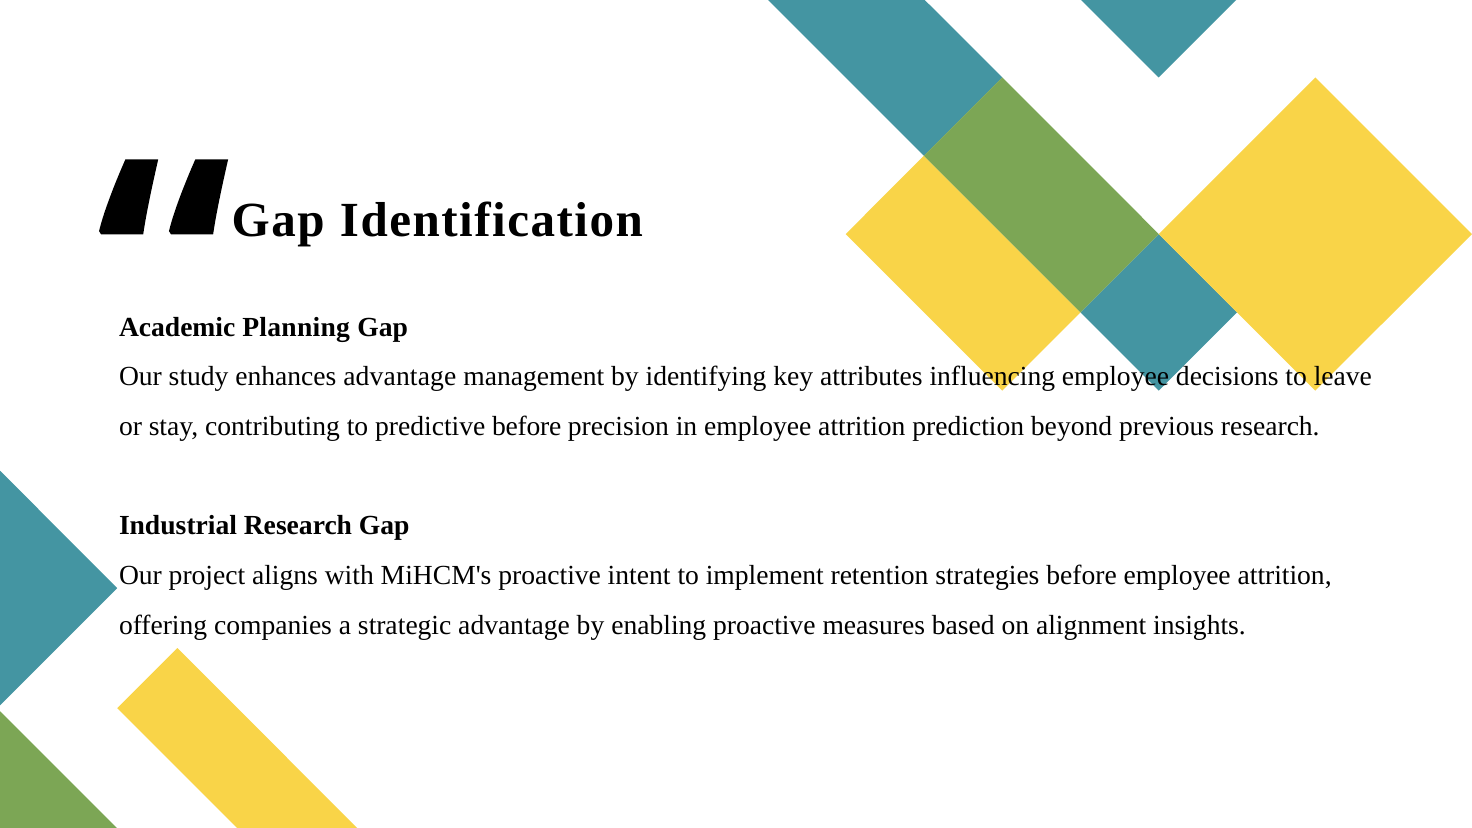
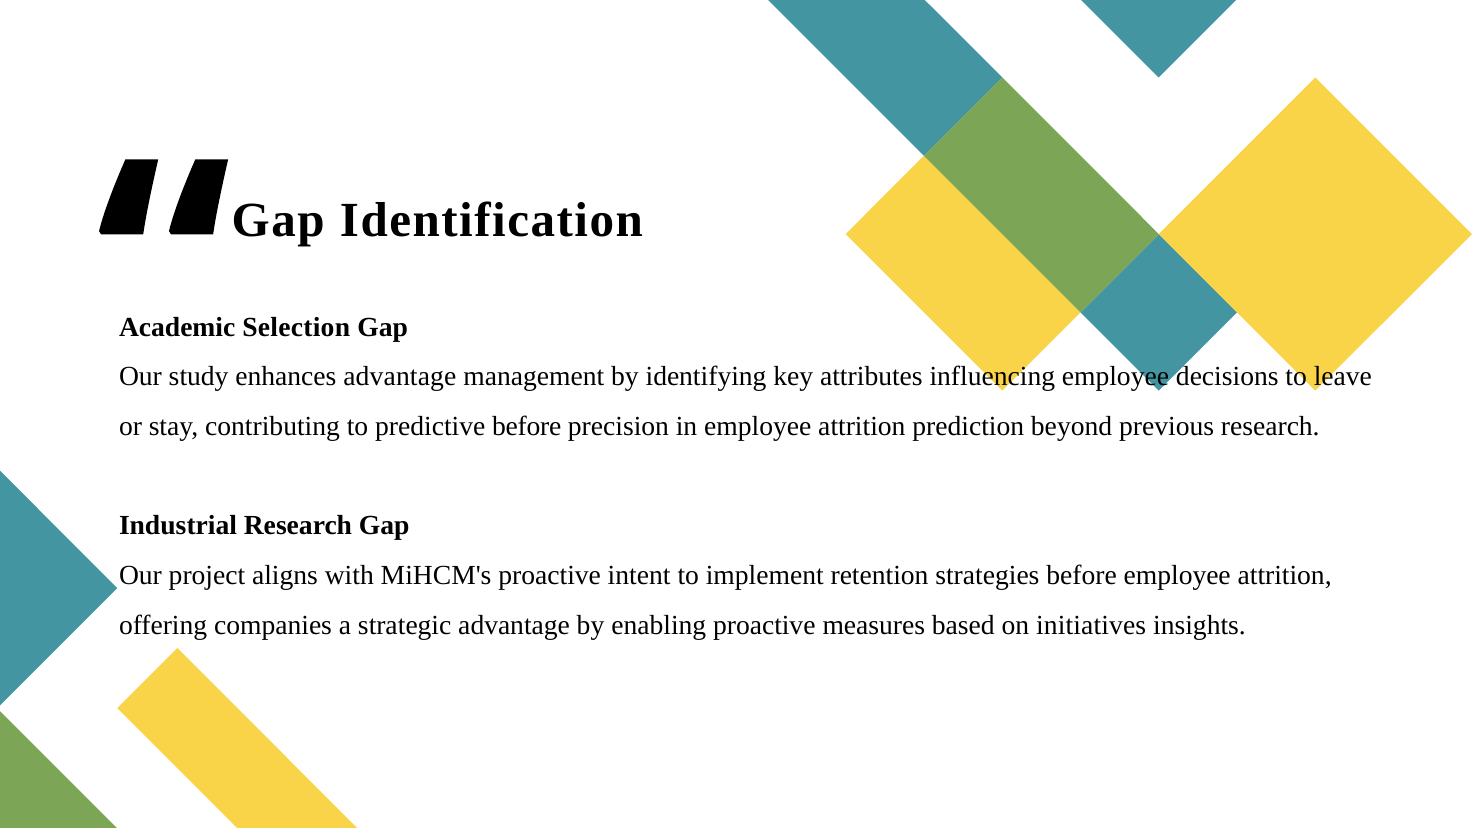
Planning: Planning -> Selection (296, 327)
alignment: alignment -> initiatives (1091, 625)
